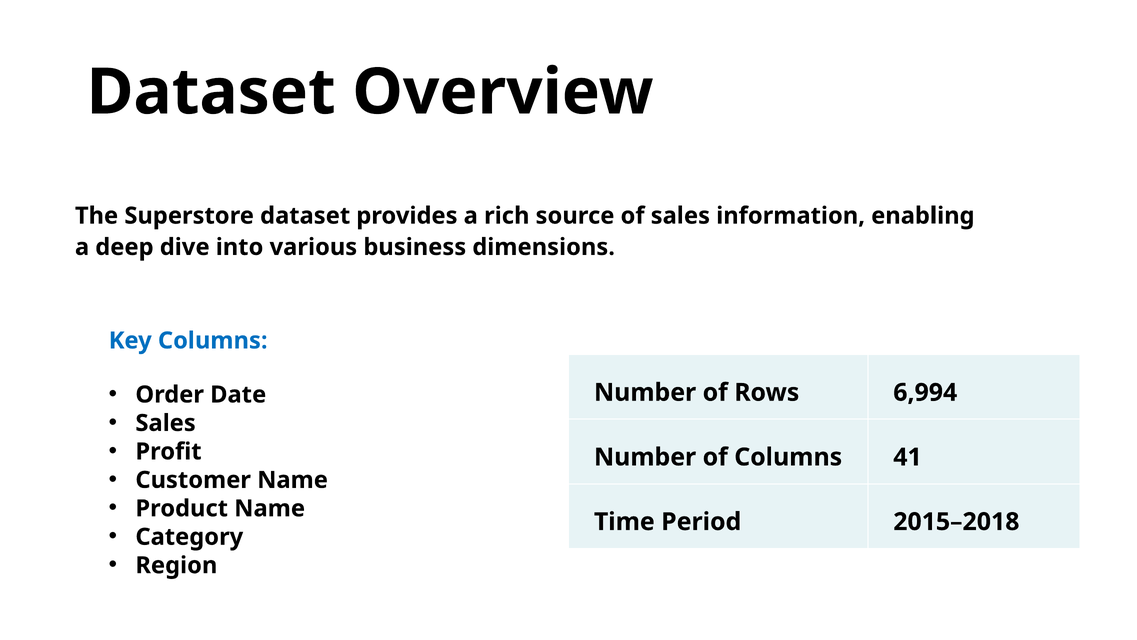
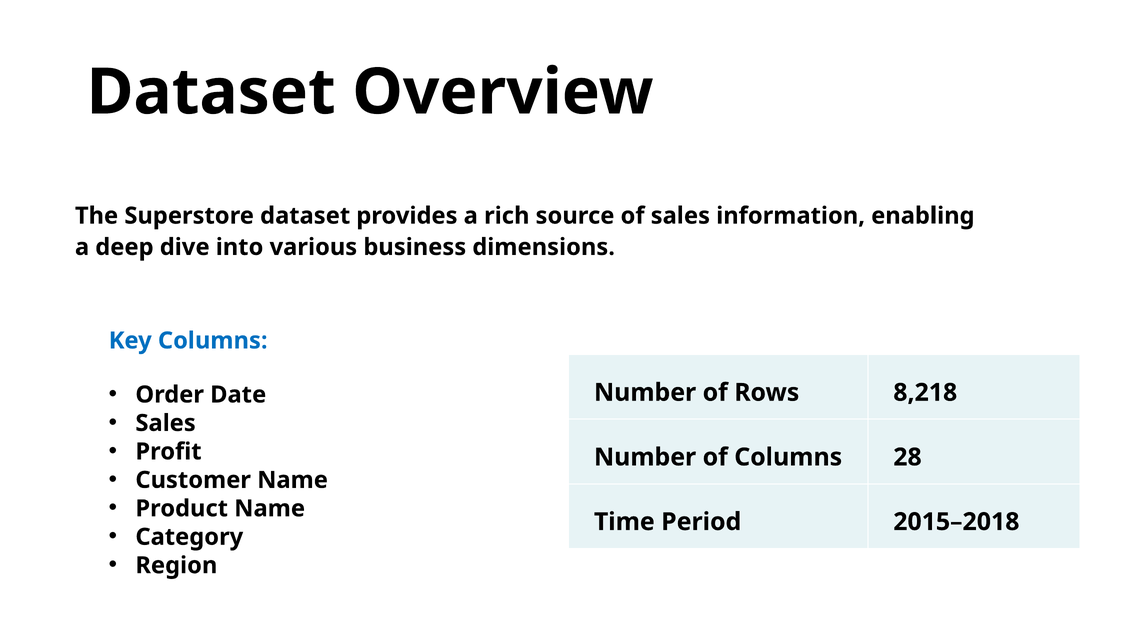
6,994: 6,994 -> 8,218 (925, 392)
41: 41 -> 28 (907, 457)
